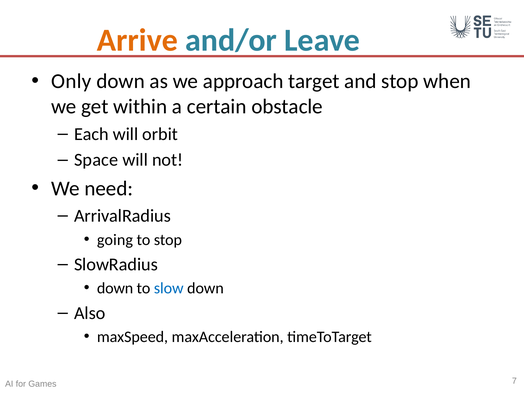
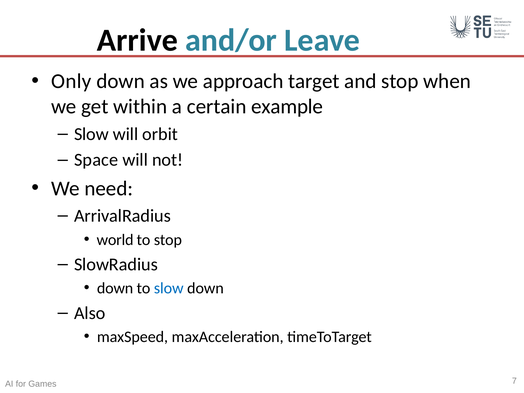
Arrive colour: orange -> black (137, 40)
obstacle: obstacle -> example (287, 107)
Each: Each -> Slow (91, 134)
going: going -> world (115, 240)
